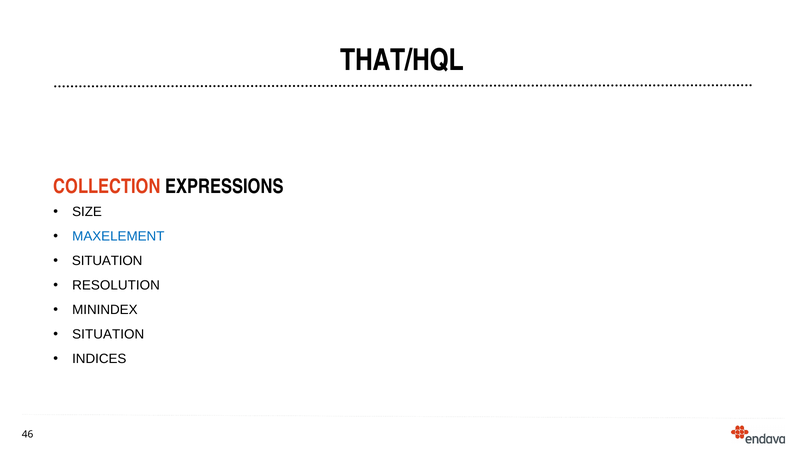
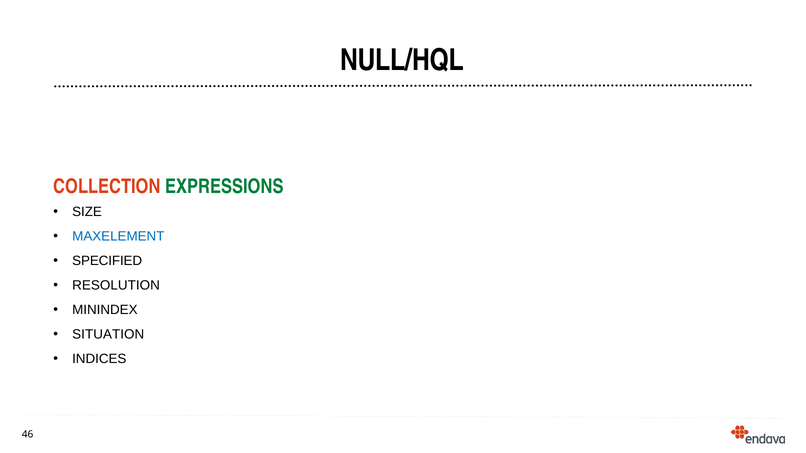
THAT/HQL: THAT/HQL -> NULL/HQL (402, 60)
EXPRESSIONS colour: black -> green (224, 187)
SITUATION: SITUATION -> SPECIFIED (107, 261)
